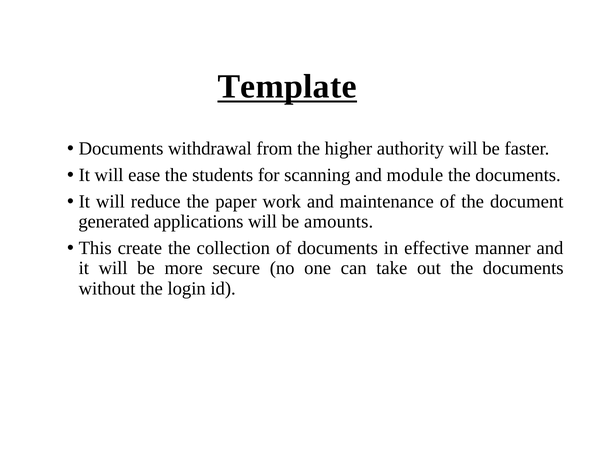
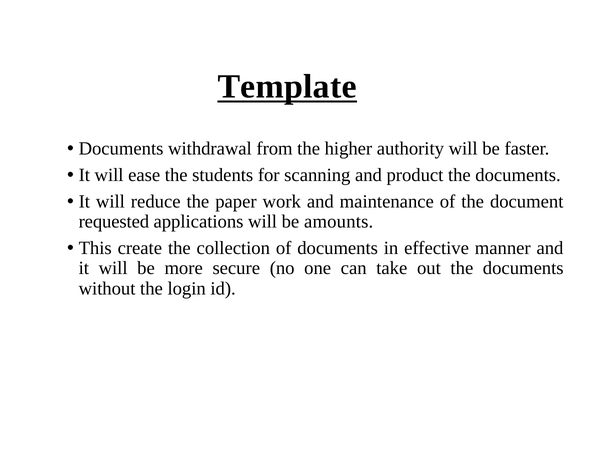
module: module -> product (415, 175)
generated: generated -> requested (114, 222)
